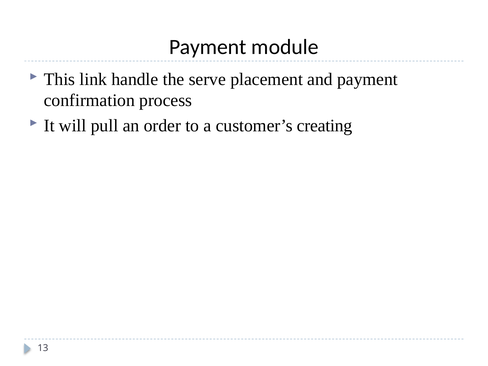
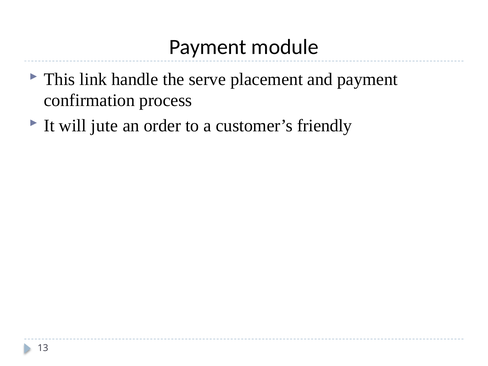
pull: pull -> jute (104, 126)
creating: creating -> friendly (325, 126)
